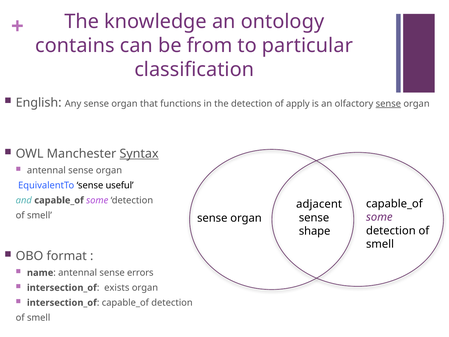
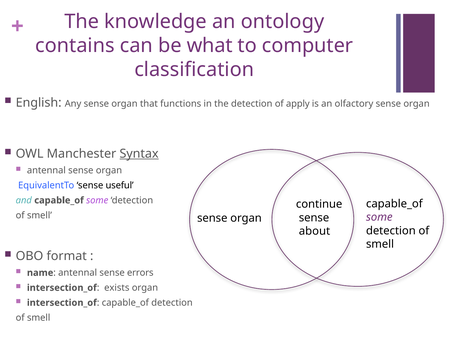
from: from -> what (210, 45)
particular: particular -> computer (308, 45)
sense underline: present -> none (388, 104)
adjacent: adjacent -> continue (319, 204)
shape: shape -> about (315, 231)
